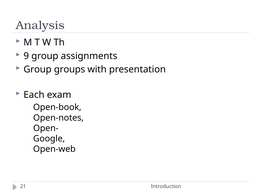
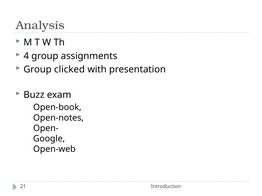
9: 9 -> 4 (26, 56)
groups: groups -> clicked (69, 70)
Each: Each -> Buzz (34, 95)
